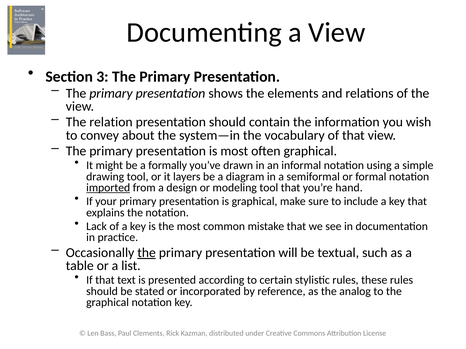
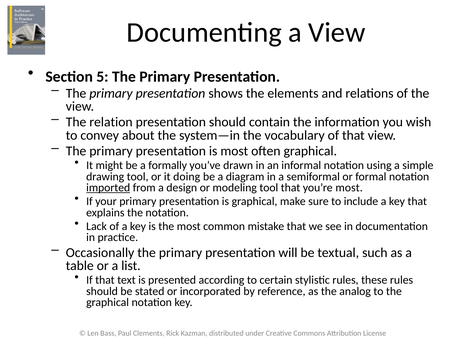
3: 3 -> 5 (102, 77)
layers: layers -> doing (187, 177)
you’re hand: hand -> most (349, 188)
the underline: present -> none (147, 253)
